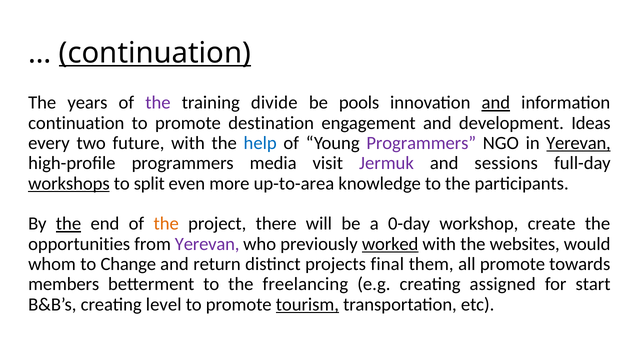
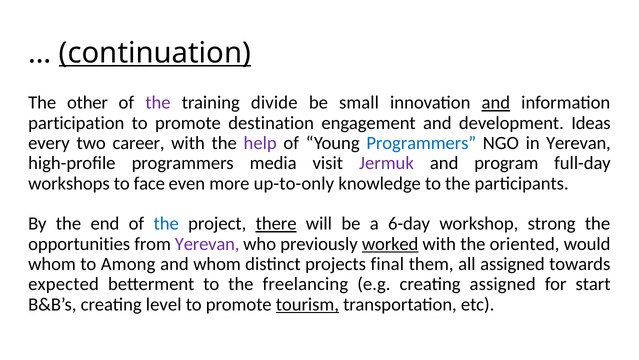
years: years -> other (88, 103)
pools: pools -> small (359, 103)
continuation: continuation -> participation (76, 123)
future: future -> career (139, 143)
help colour: blue -> purple (260, 143)
Programmers colour: purple -> blue (421, 143)
Yerevan underline: present -> none (578, 143)
sessions: sessions -> program (506, 163)
workshops underline: present -> none (69, 183)
split: split -> face (149, 183)
up-to-area: up-to-area -> up-to-only (294, 183)
the underline: present -> none (69, 223)
the colour: orange -> blue (166, 223)
there underline: none -> present (276, 223)
0-day: 0-day -> 6-day (409, 223)
create: create -> strong (552, 223)
websites: websites -> oriented (525, 244)
Change: Change -> Among (128, 264)
and return: return -> whom (217, 264)
all promote: promote -> assigned (512, 264)
members: members -> expected (64, 284)
